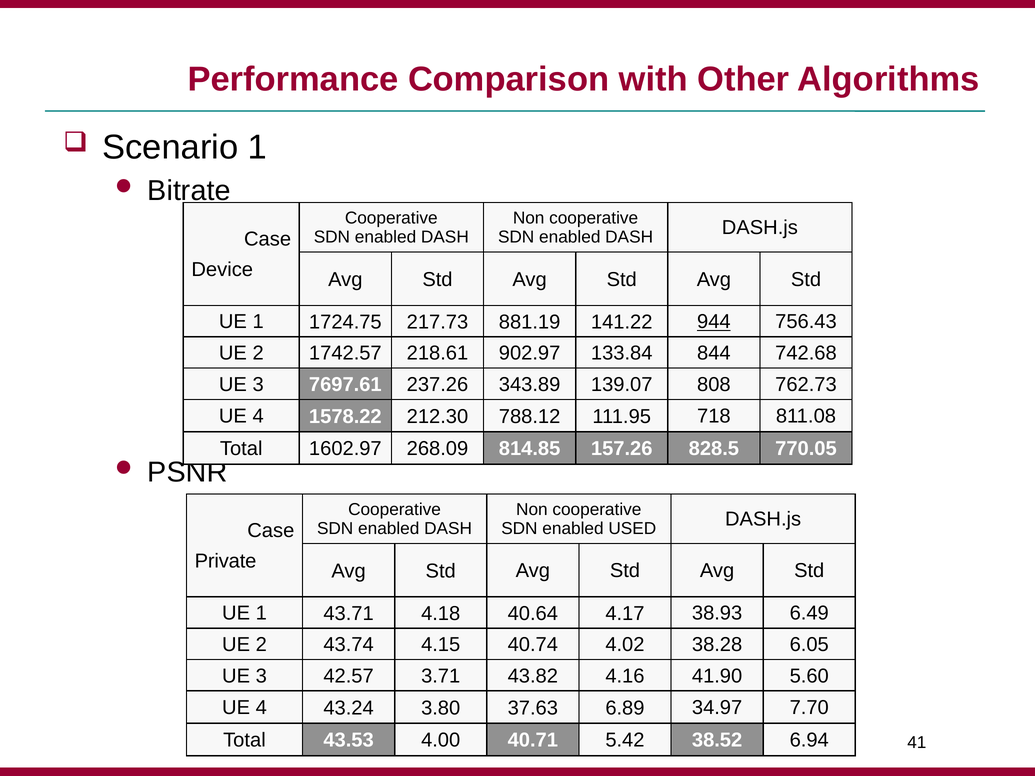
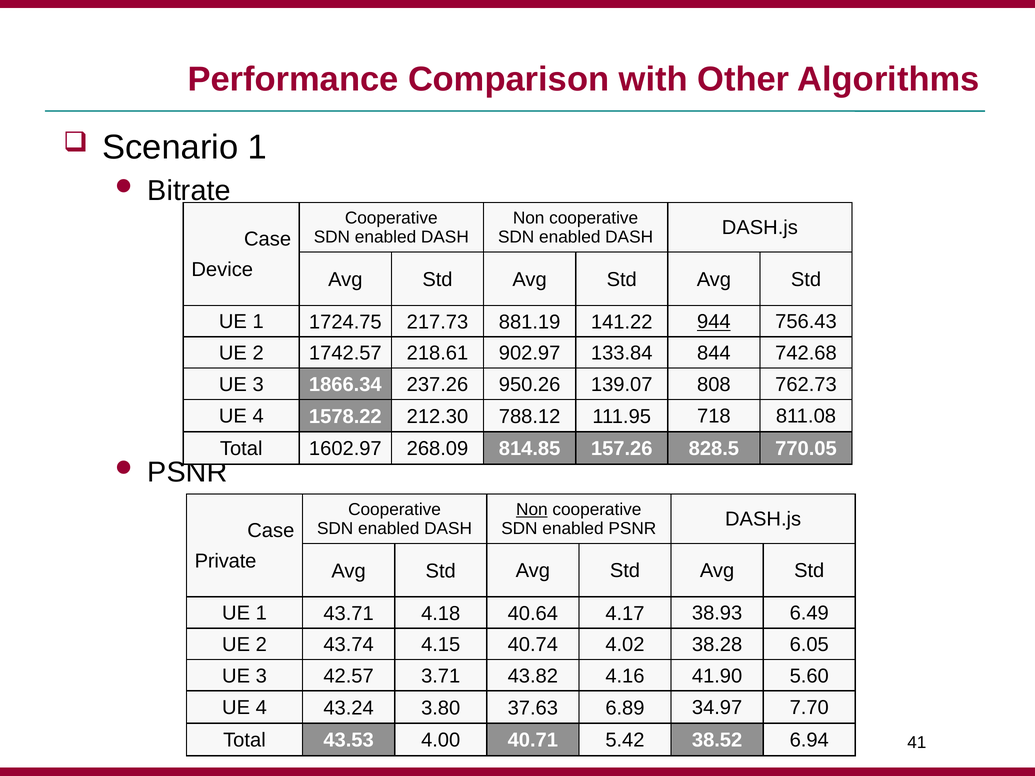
7697.61: 7697.61 -> 1866.34 (345, 385)
343.89: 343.89 -> 950.26 (530, 385)
Non underline: none -> present (532, 510)
enabled USED: USED -> PSNR (632, 529)
